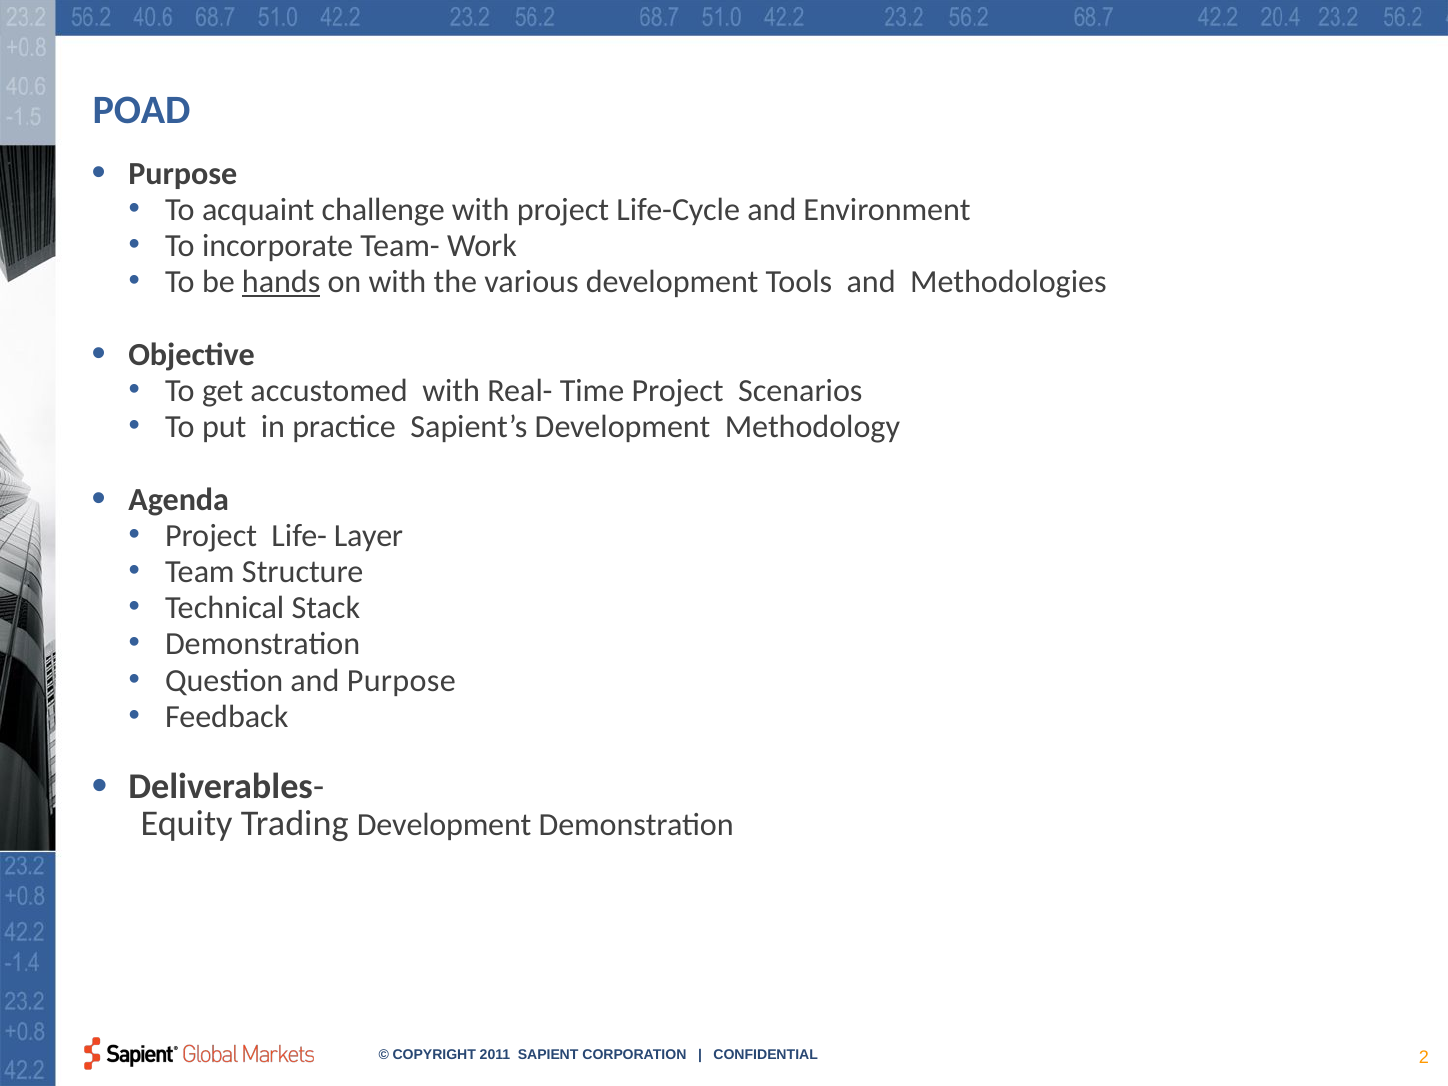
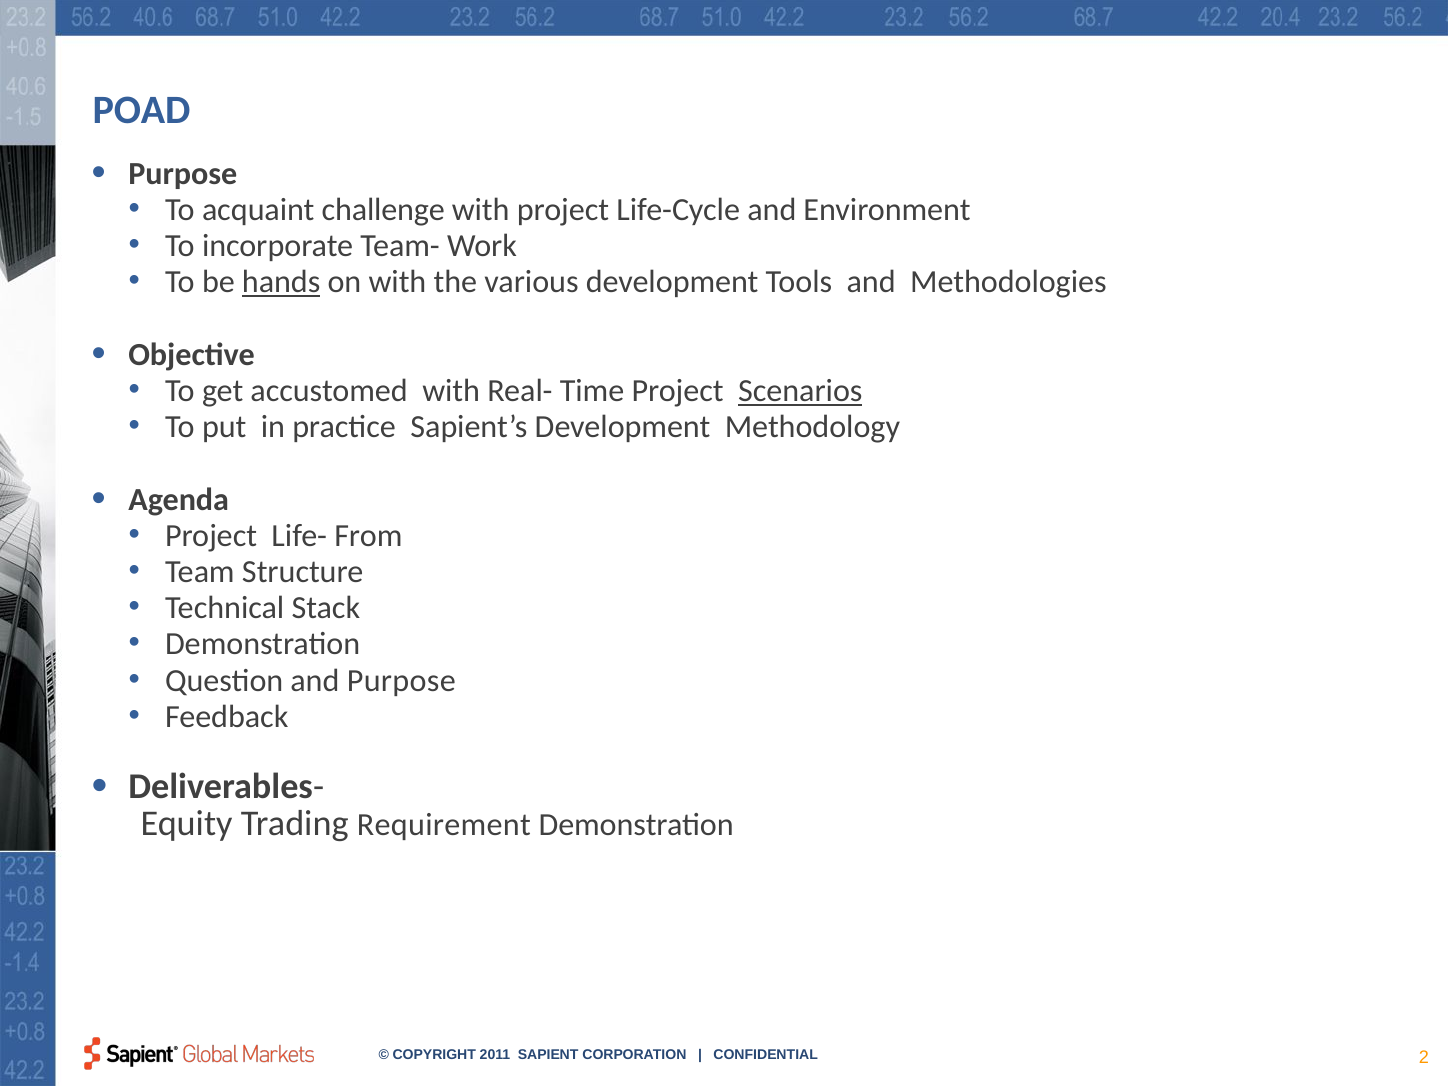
Scenarios underline: none -> present (800, 391)
Layer: Layer -> From (368, 536)
Trading Development: Development -> Requirement (444, 824)
